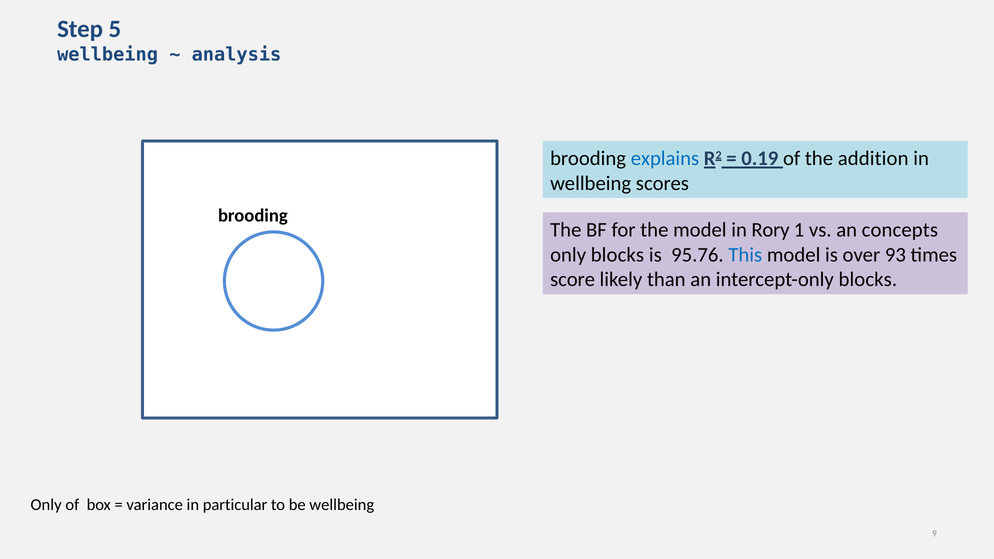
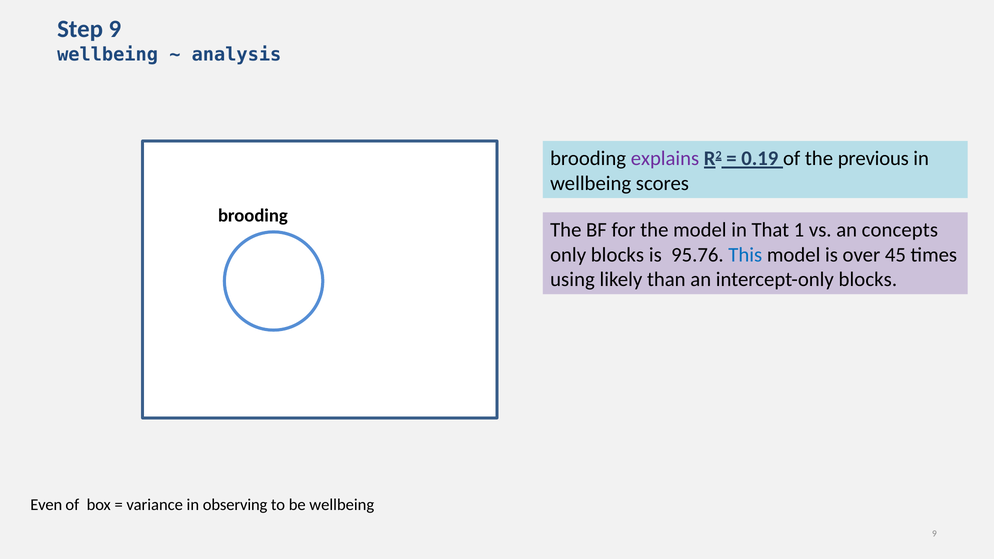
Step 5: 5 -> 9 (115, 29)
explains colour: blue -> purple (665, 159)
addition: addition -> previous (873, 159)
Rory: Rory -> That (770, 230)
93: 93 -> 45 (895, 255)
score: score -> using (572, 280)
Only: Only -> Even (46, 505)
particular: particular -> observing (235, 505)
